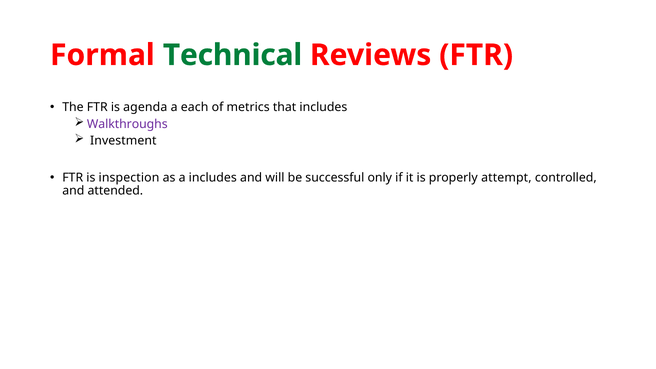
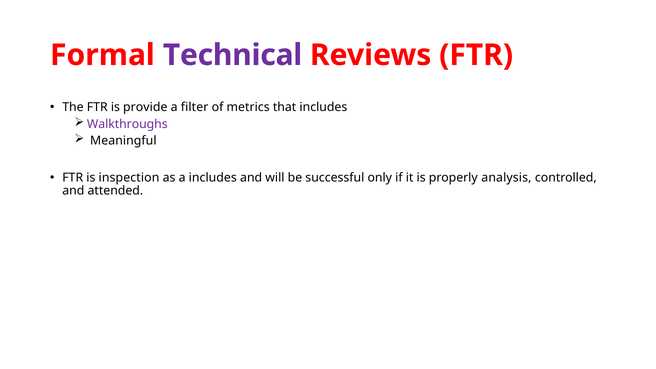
Technical colour: green -> purple (233, 55)
agenda: agenda -> provide (145, 107)
each: each -> filter (195, 107)
Investment: Investment -> Meaningful (123, 141)
attempt: attempt -> analysis (506, 177)
